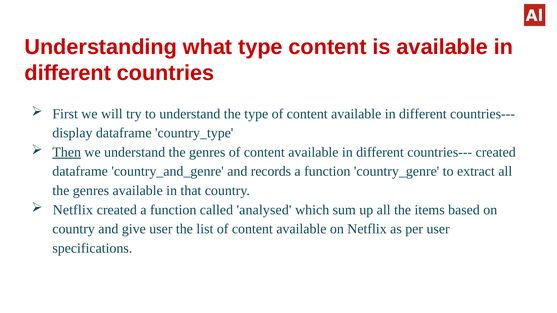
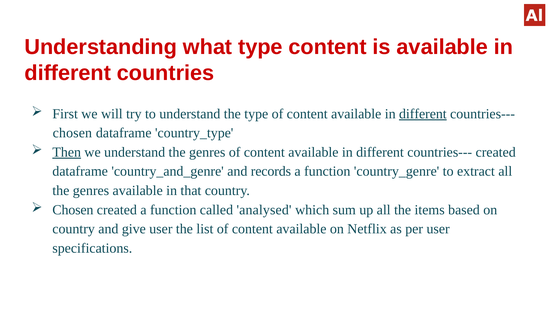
different underline: none -> present (423, 114)
display: display -> chosen (72, 133)
Netflix: Netflix -> Chosen (73, 210)
